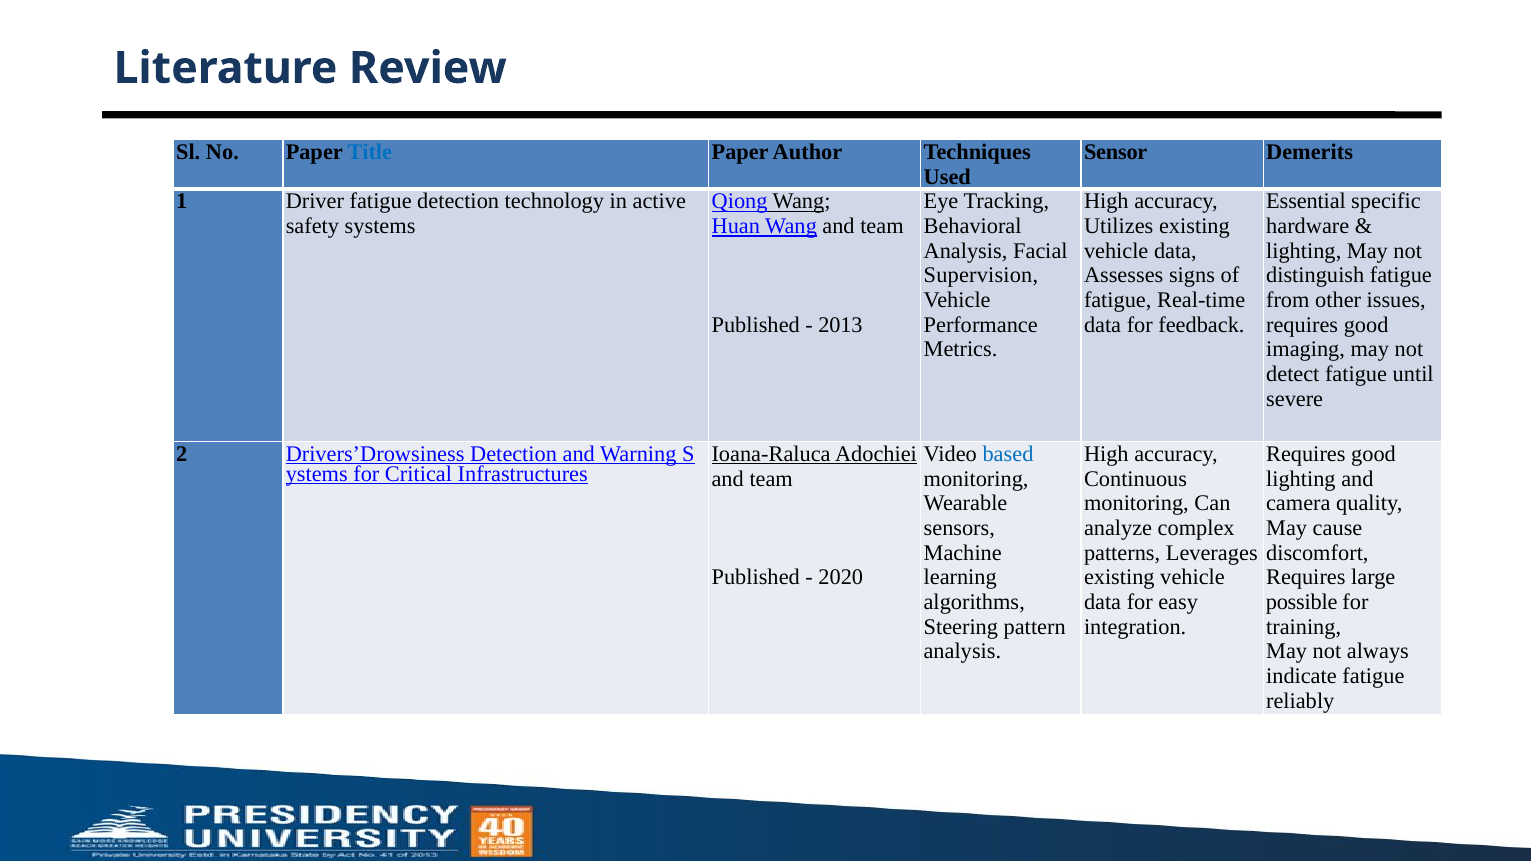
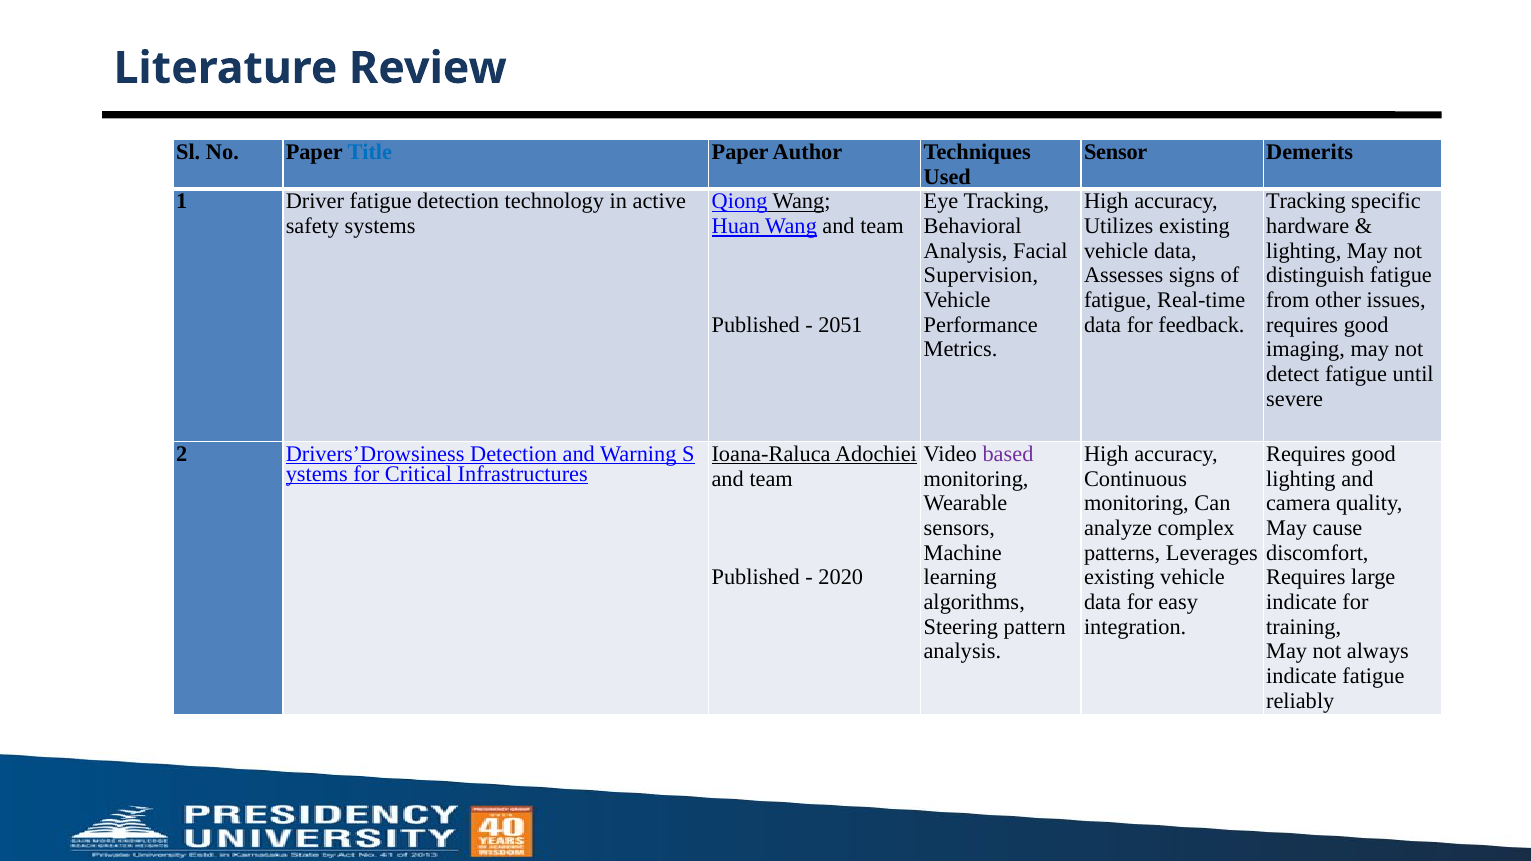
Essential: Essential -> Tracking (1306, 202)
2013: 2013 -> 2051 (841, 325)
based colour: blue -> purple (1008, 454)
possible: possible -> indicate (1302, 602)
